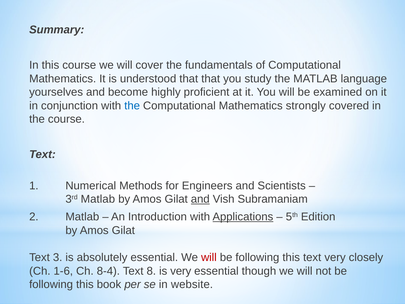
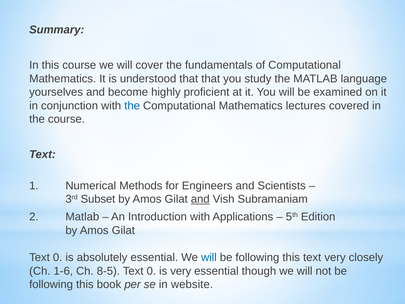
strongly: strongly -> lectures (306, 106)
3rd Matlab: Matlab -> Subset (98, 199)
Applications underline: present -> none (243, 217)
3: 3 -> 0 (58, 257)
will colour: red -> blue (209, 257)
8-4: 8-4 -> 8-5 (108, 271)
8: 8 -> 0 (151, 271)
